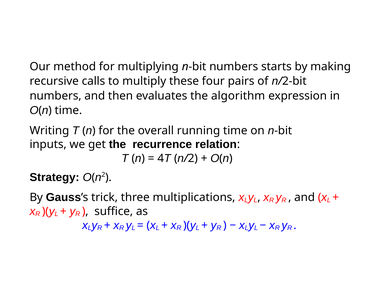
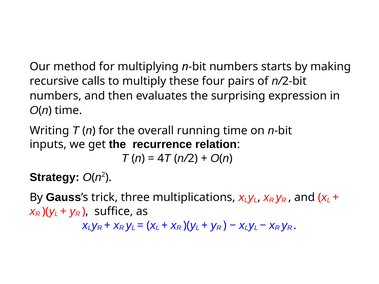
algorithm: algorithm -> surprising (238, 96)
